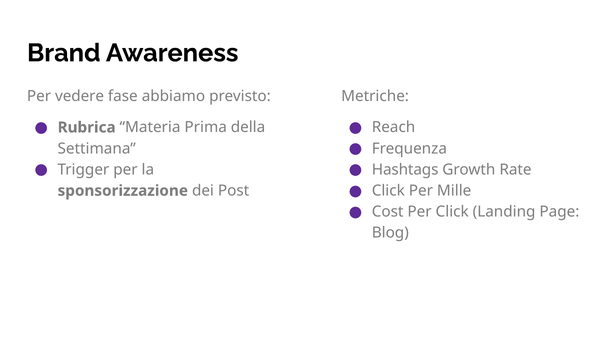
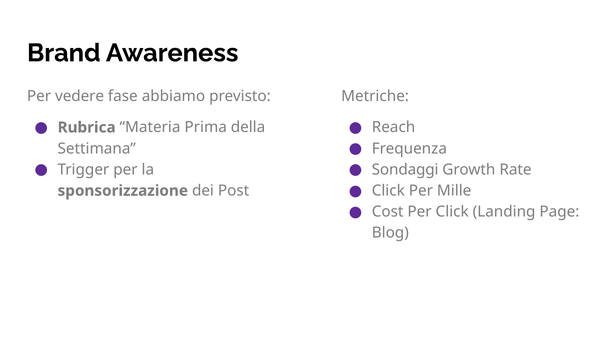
Hashtags: Hashtags -> Sondaggi (405, 170)
